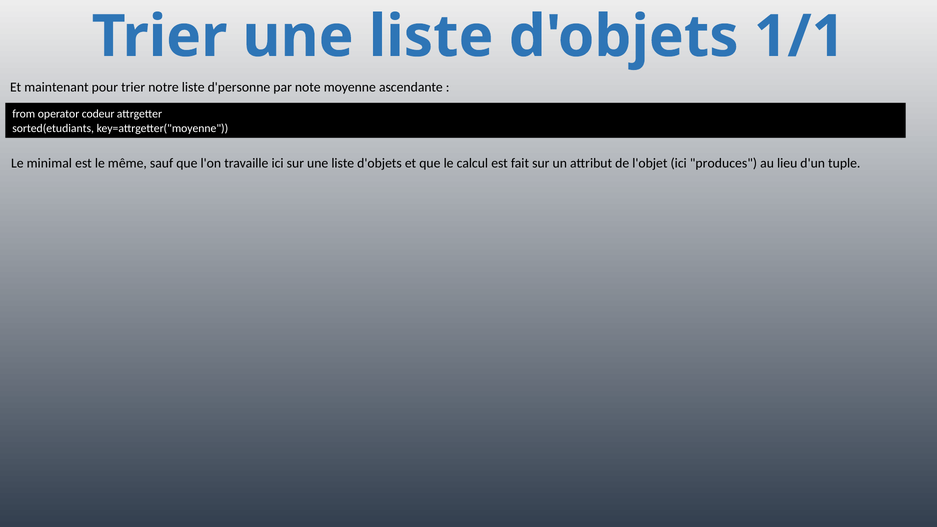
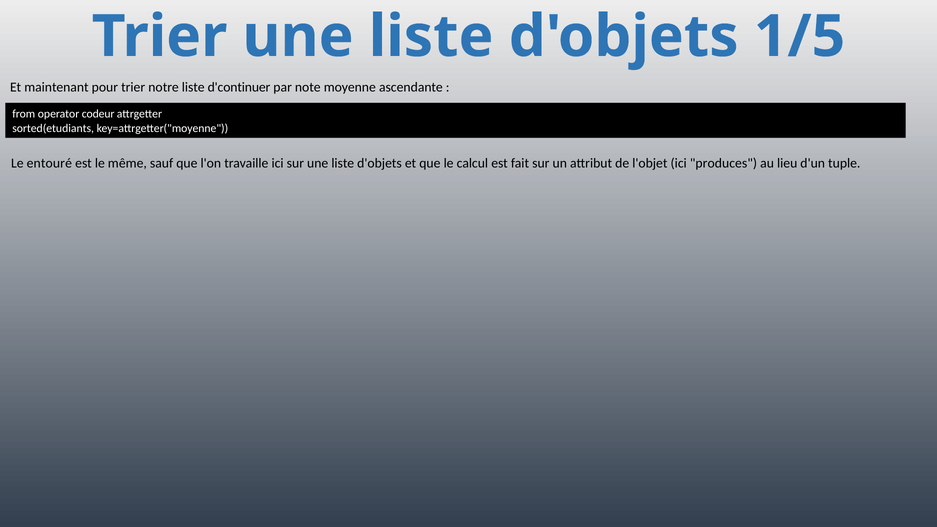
1/1: 1/1 -> 1/5 (799, 37)
d'personne: d'personne -> d'continuer (239, 87)
minimal: minimal -> entouré (49, 163)
